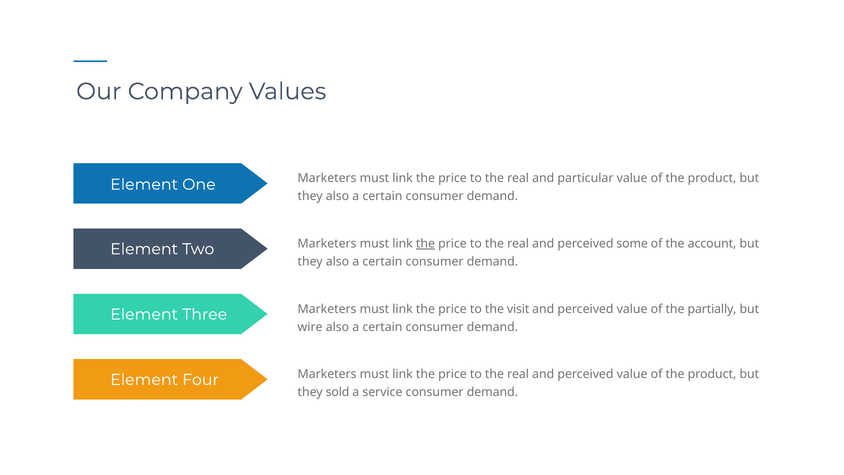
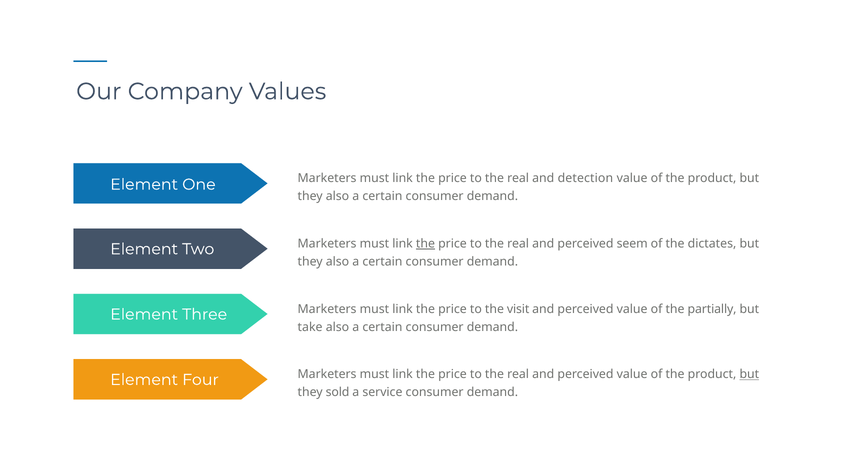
particular: particular -> detection (585, 178)
some: some -> seem (632, 244)
account: account -> dictates (712, 244)
wire: wire -> take (310, 327)
but underline: none -> present (749, 374)
